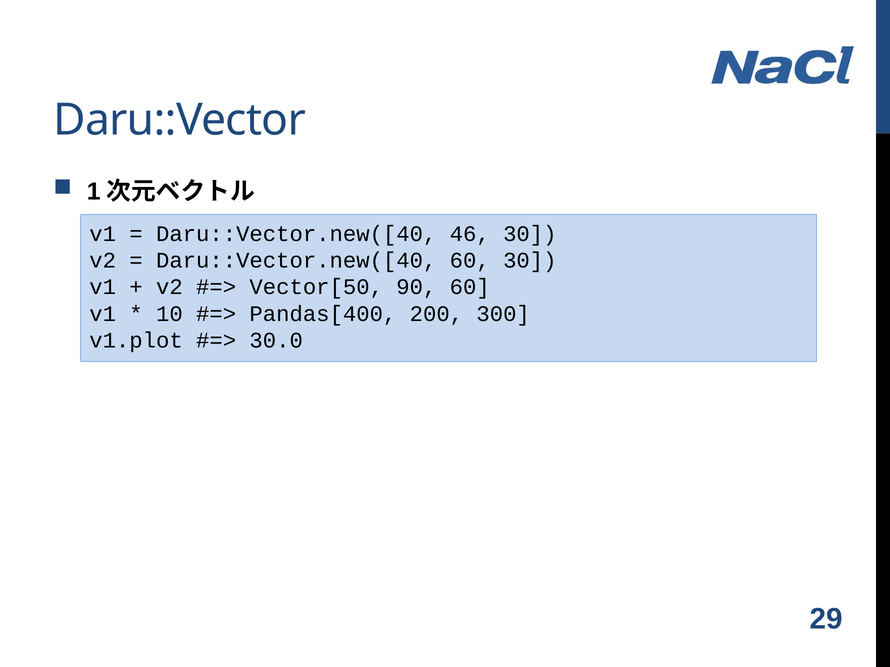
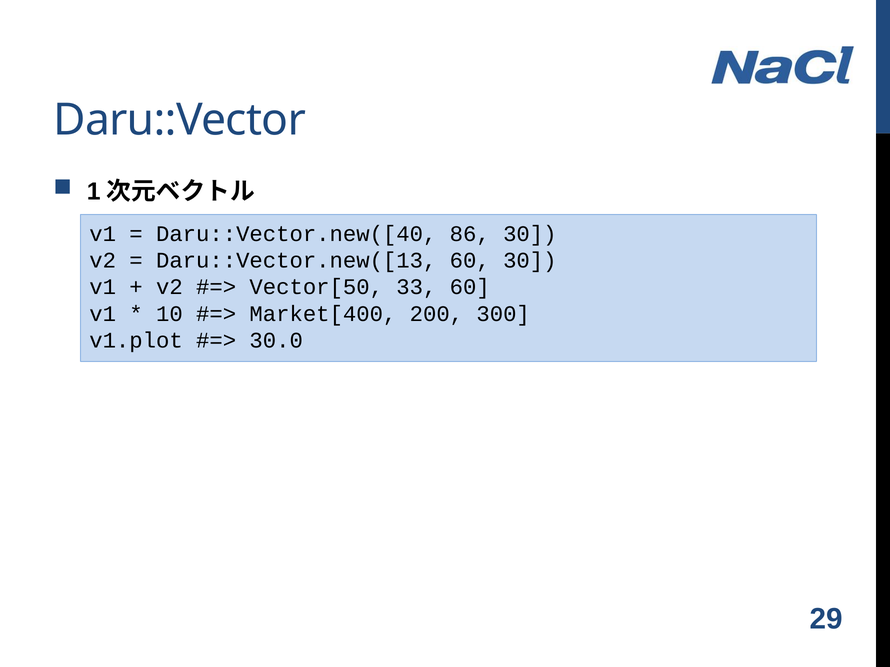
46: 46 -> 86 (470, 234)
Daru::Vector.new([40: Daru::Vector.new([40 -> Daru::Vector.new([13 (296, 261)
90: 90 -> 33 (416, 287)
Pandas[400: Pandas[400 -> Market[400 (323, 314)
